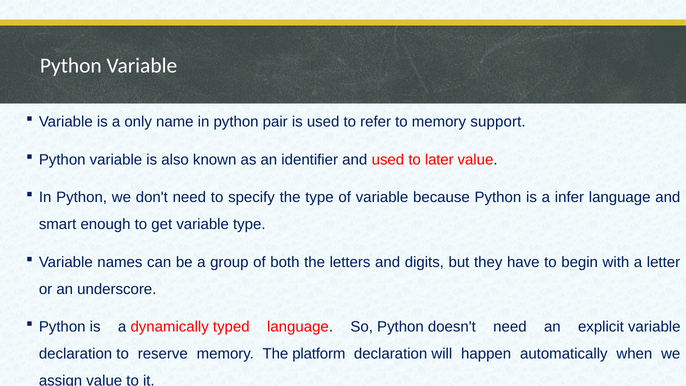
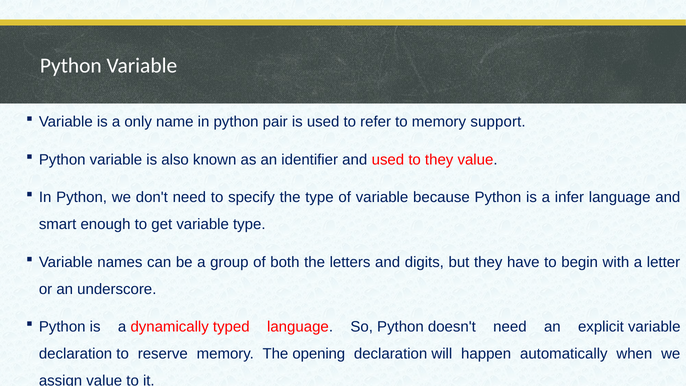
to later: later -> they (439, 160)
platform: platform -> opening (319, 354)
